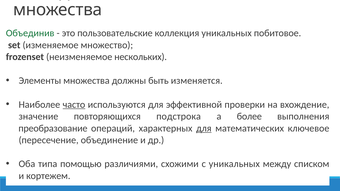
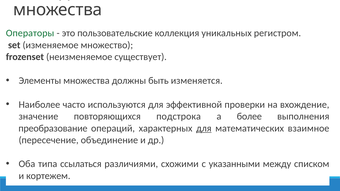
Объединив: Объединив -> Операторы (30, 33)
побитовое: побитовое -> регистром (277, 33)
нескольких: нескольких -> существует (141, 57)
часто underline: present -> none (74, 105)
ключевое: ключевое -> взаимное (309, 128)
помощью: помощью -> ссылаться (81, 164)
с уникальных: уникальных -> указанными (234, 164)
